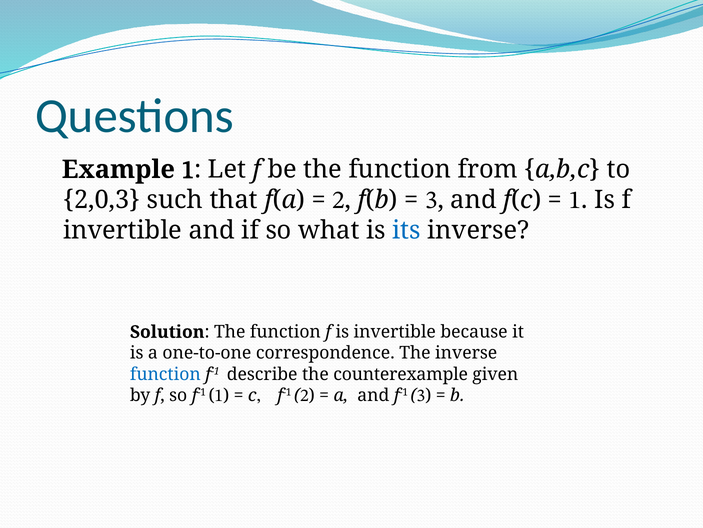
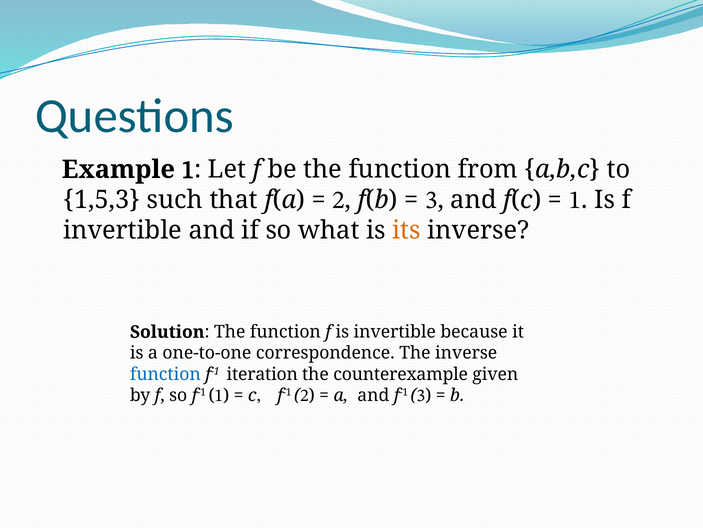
2,0,3: 2,0,3 -> 1,5,3 (102, 200)
its colour: blue -> orange (406, 230)
describe: describe -> iteration (262, 374)
